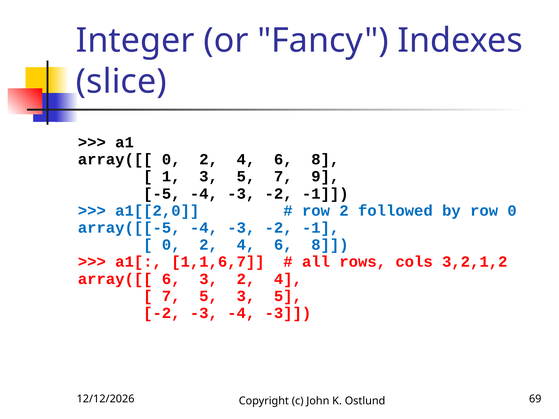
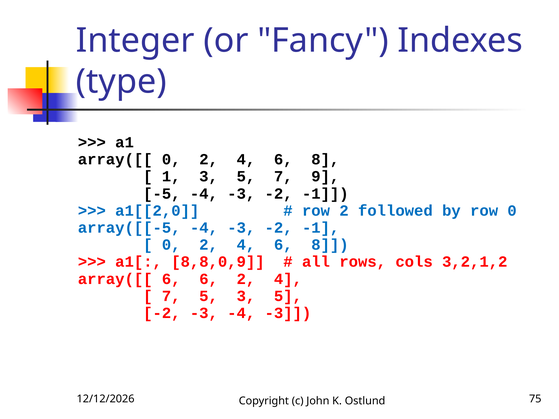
slice: slice -> type (121, 82)
1,1,6,7: 1,1,6,7 -> 8,8,0,9 (218, 262)
6 3: 3 -> 6 (209, 279)
69: 69 -> 75 (535, 399)
